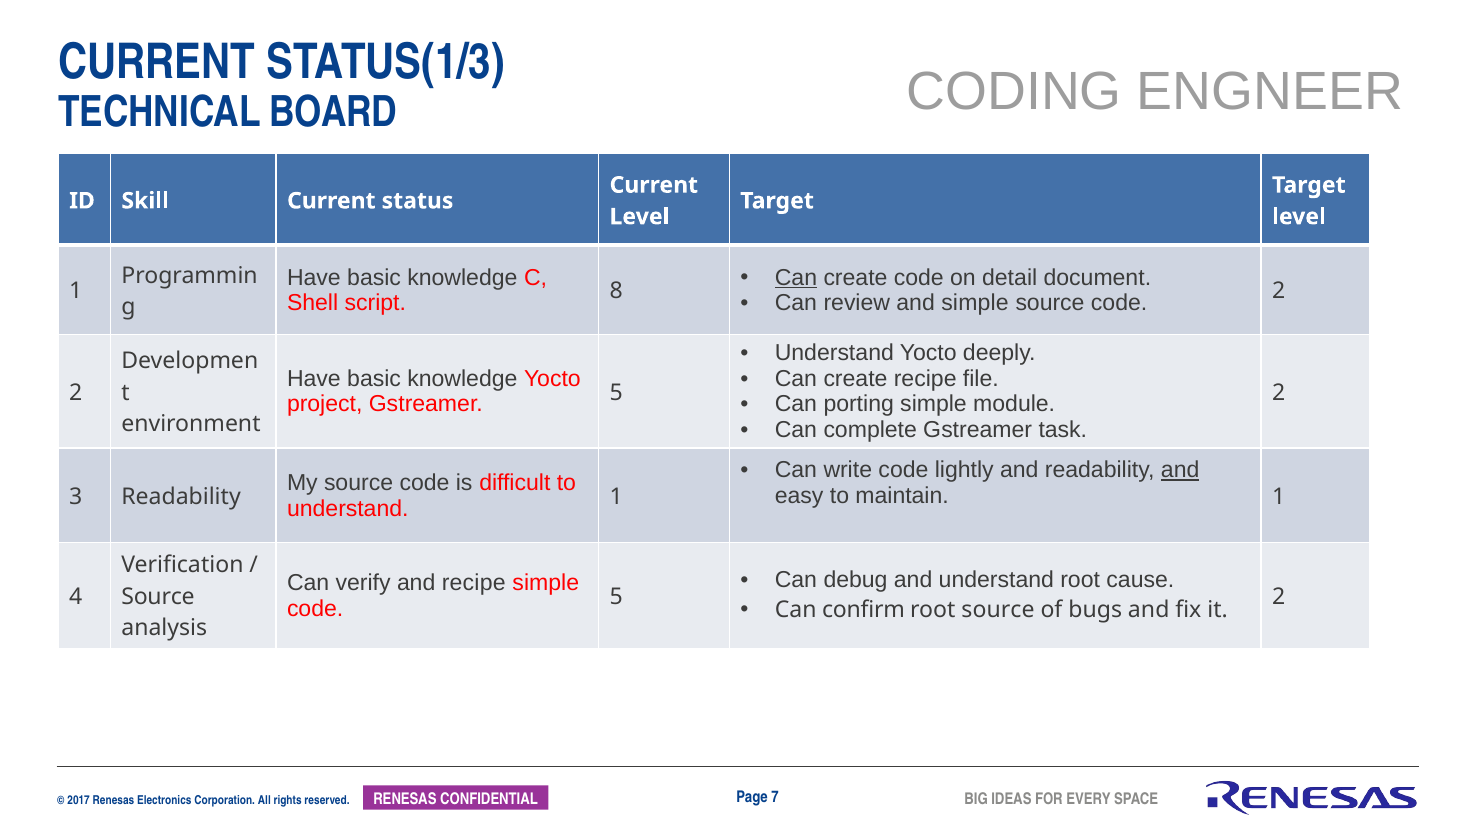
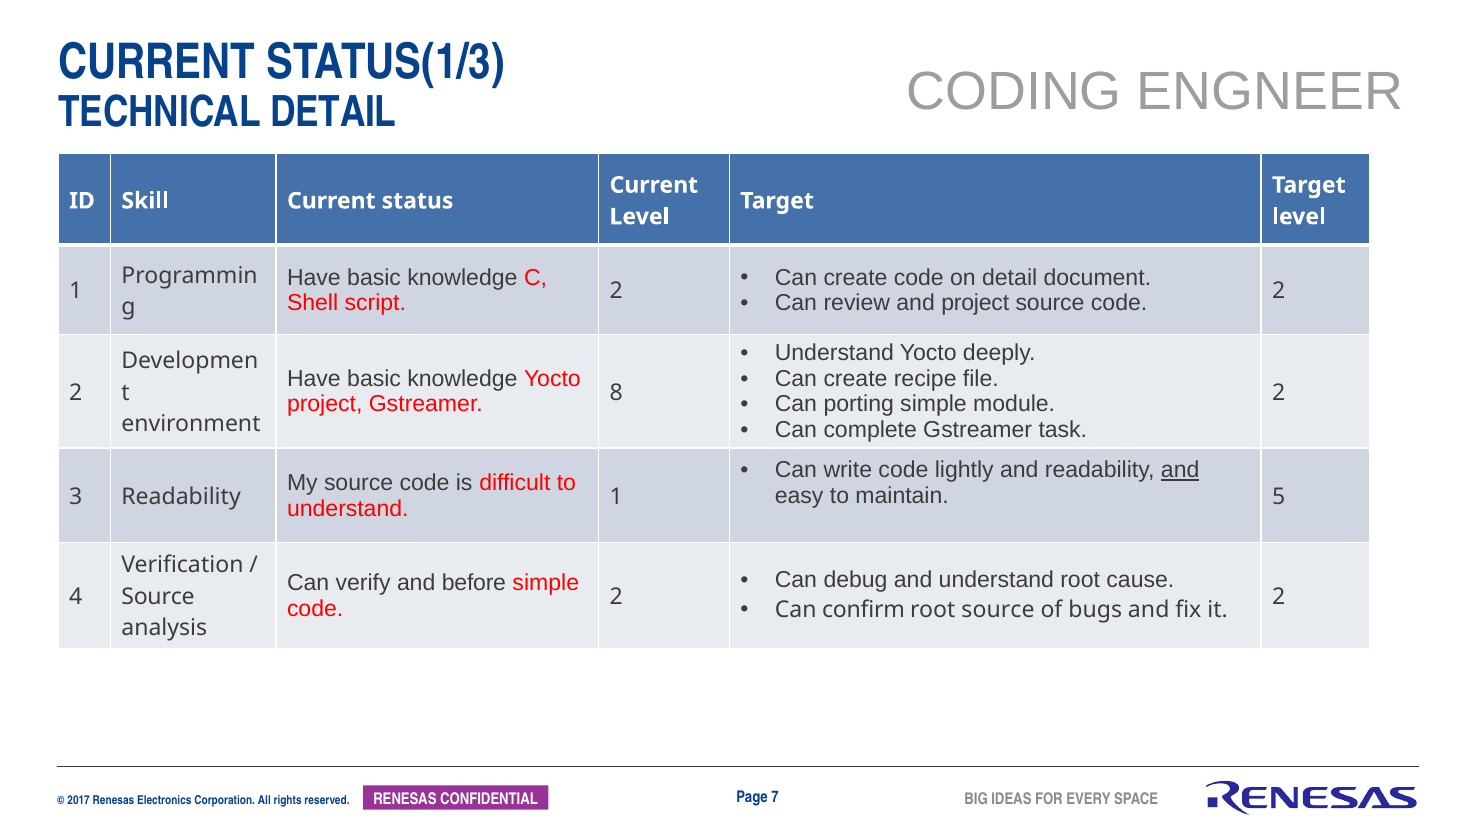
TECHNICAL BOARD: BOARD -> DETAIL (333, 113)
Can underline: present -> none (796, 278)
script 8: 8 -> 2 (616, 291)
and simple: simple -> project (975, 303)
Gstreamer 5: 5 -> 8 (616, 393)
maintain 1: 1 -> 5 (1279, 497)
and recipe: recipe -> before (474, 583)
5: 5 -> 2 (616, 597)
